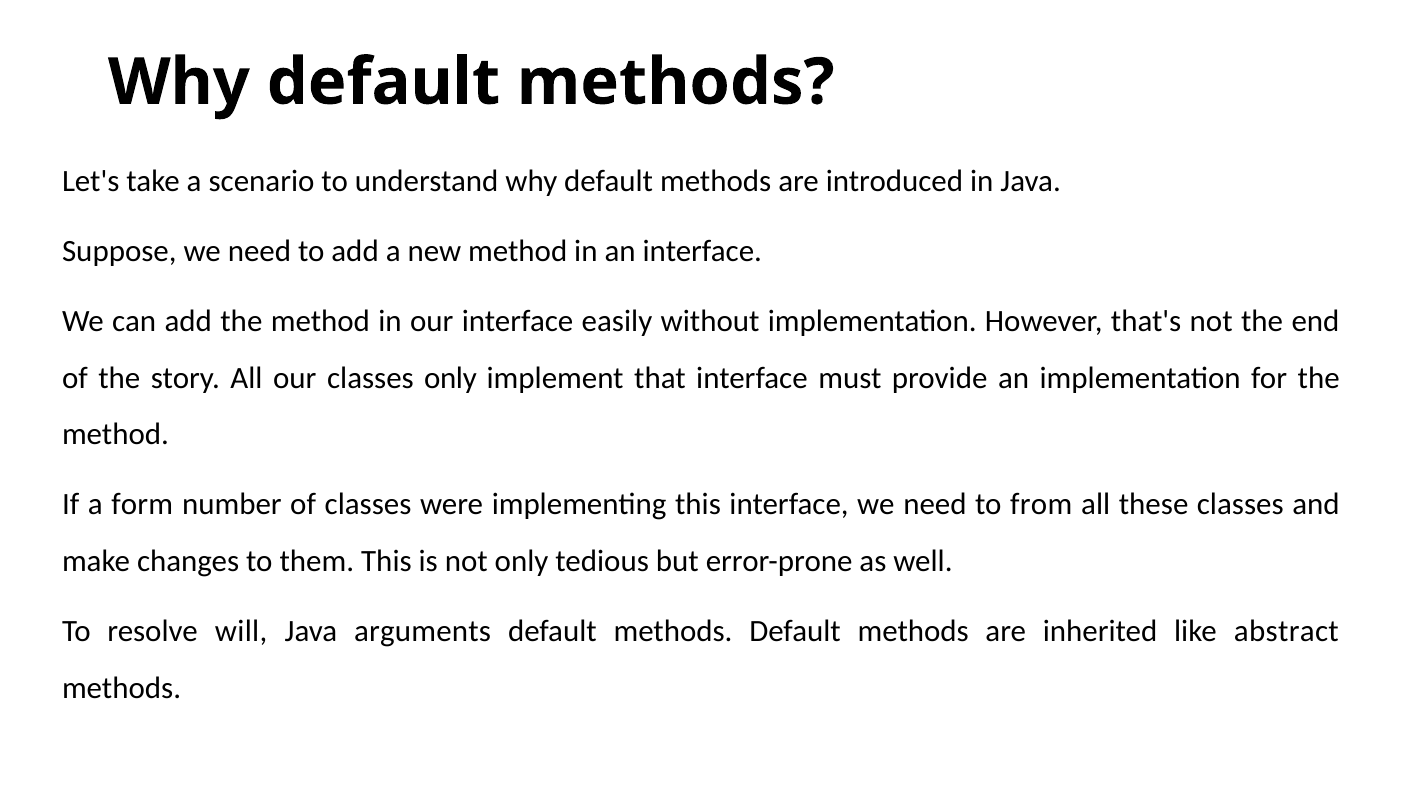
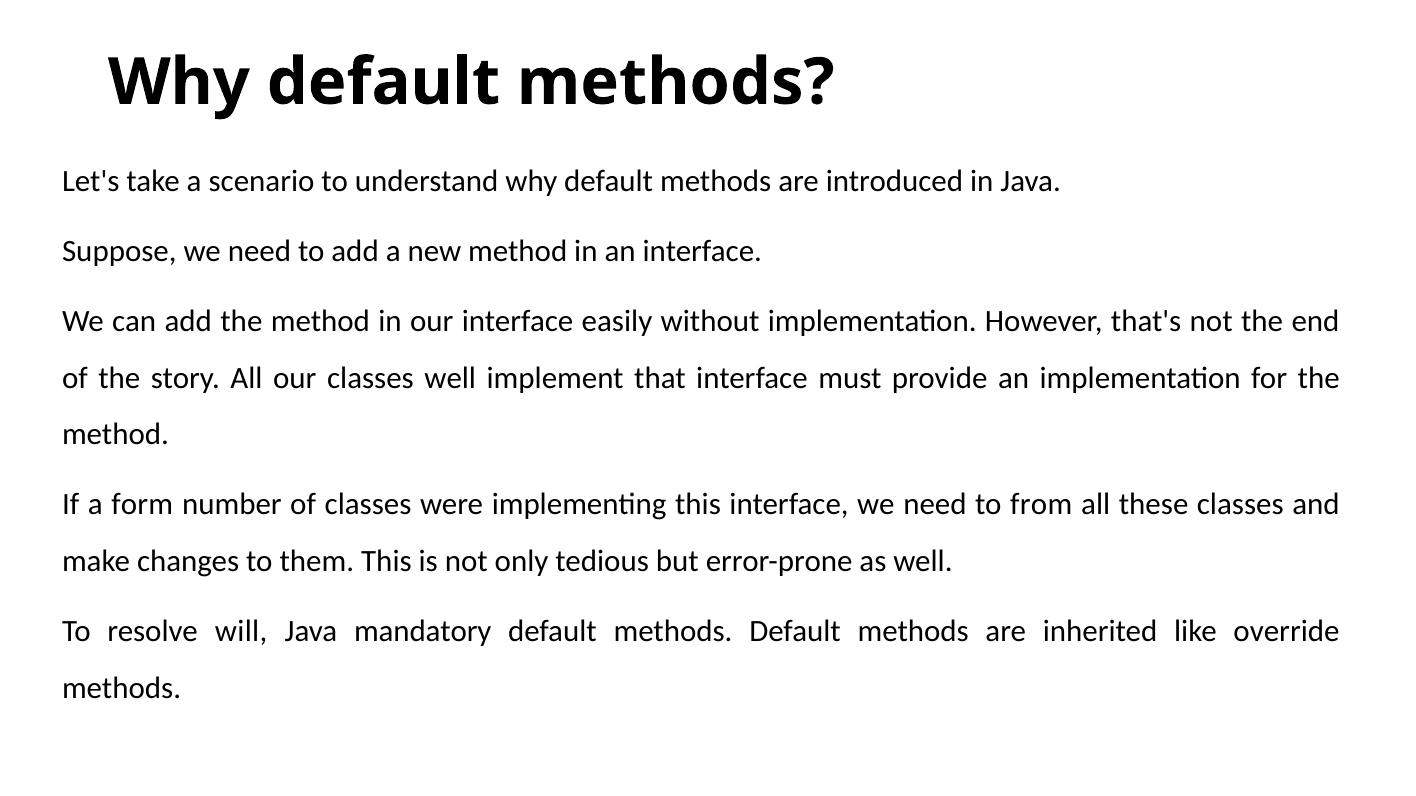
classes only: only -> well (450, 378)
arguments: arguments -> mandatory (423, 632)
abstract: abstract -> override (1287, 632)
